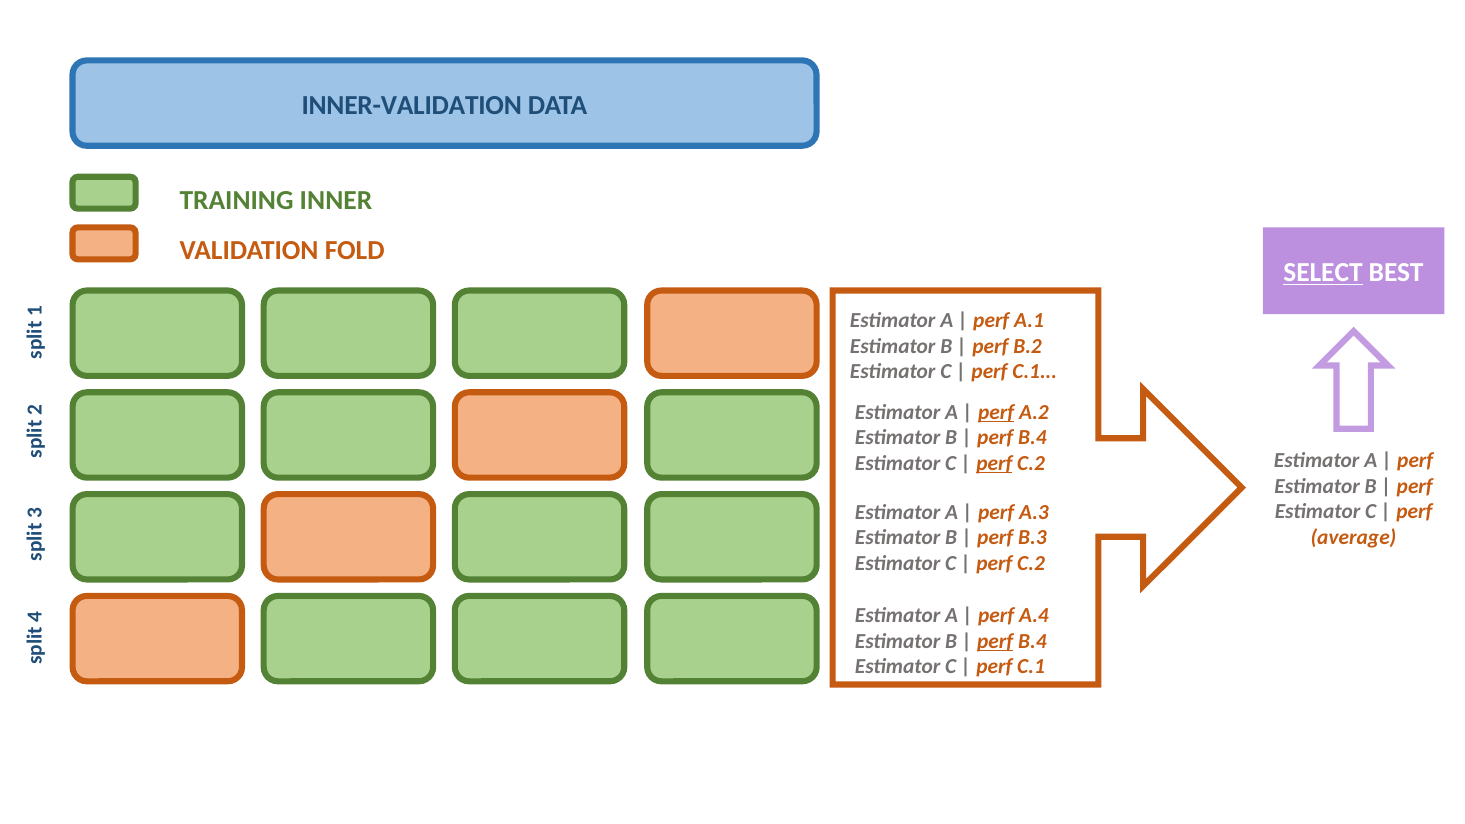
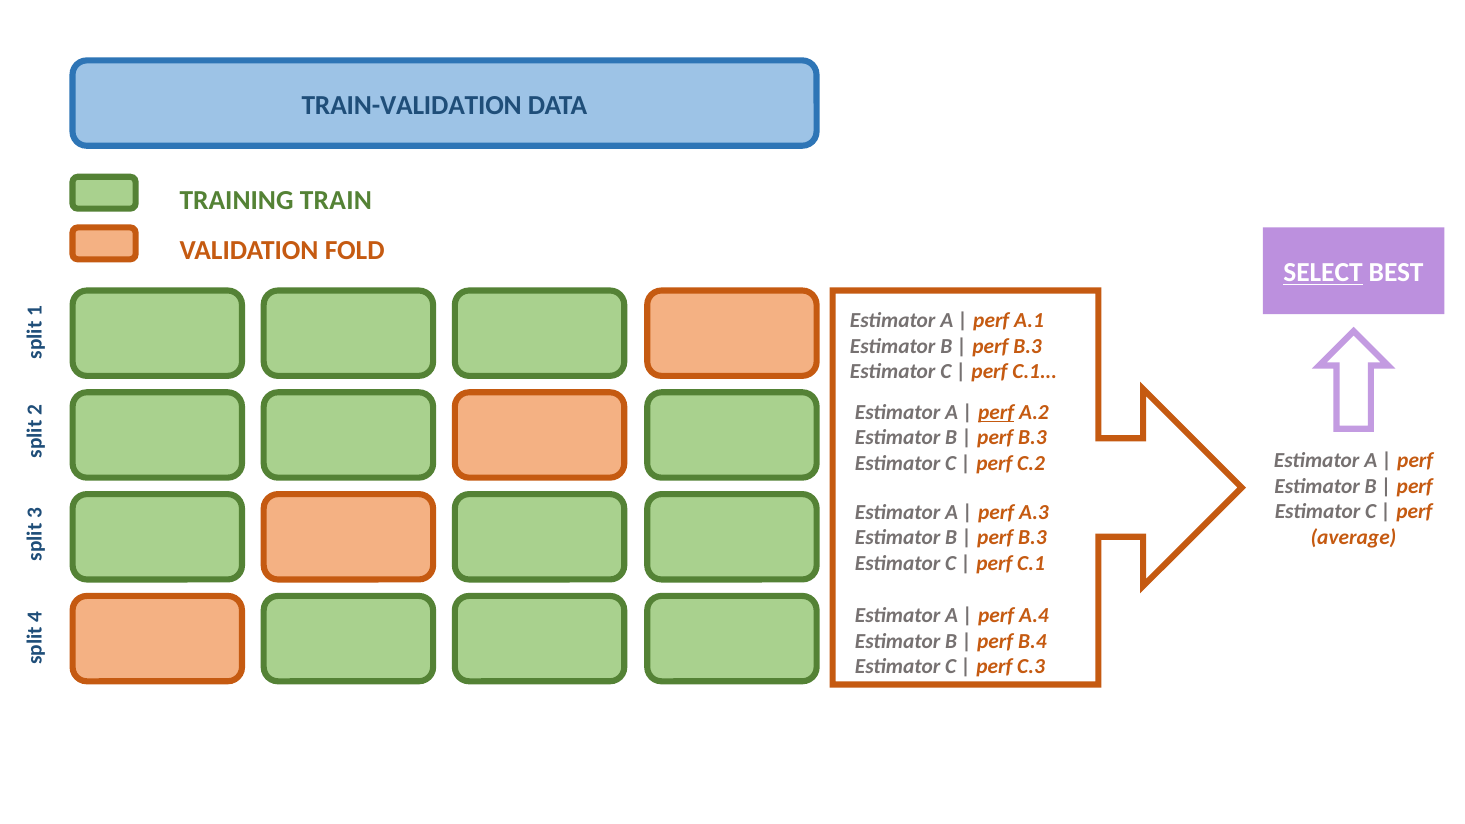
INNER-VALIDATION: INNER-VALIDATION -> TRAIN-VALIDATION (412, 105)
INNER: INNER -> TRAIN (336, 200)
B.2: B.2 -> B.3 (1028, 346)
B.4: B.4 -> B.3 (1032, 438)
perf underline: present -> none (994, 463)
C.2: C.2 -> C.1 (1031, 564)
perf underline: present -> none (995, 641)
C.1: C.1 -> C.3 (1031, 667)
